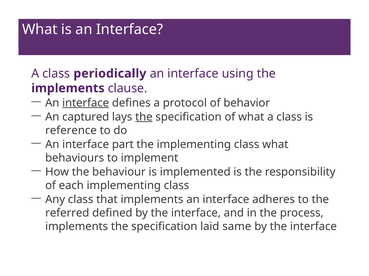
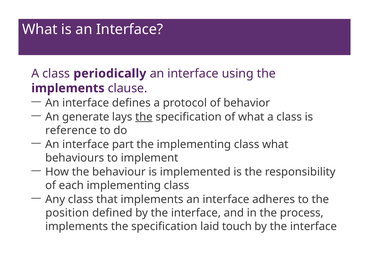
interface underline: present -> none (86, 103)
captured: captured -> generate (86, 117)
referred: referred -> position (67, 214)
same: same -> touch (237, 227)
